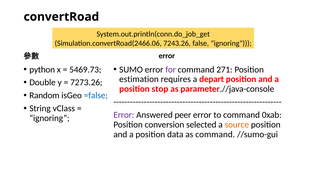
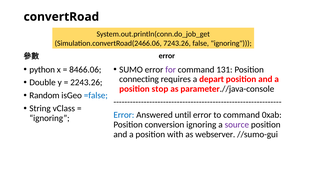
5469.73: 5469.73 -> 8466.06 (85, 69)
271: 271 -> 131 (224, 69)
estimation: estimation -> connecting (139, 79)
7273.26: 7273.26 -> 2243.26 (86, 82)
Error colour: purple -> blue (124, 115)
peer: peer -> until (183, 115)
conversion selected: selected -> ignoring (201, 124)
source colour: orange -> purple (237, 124)
data: data -> with (175, 134)
as command: command -> webserver (215, 134)
